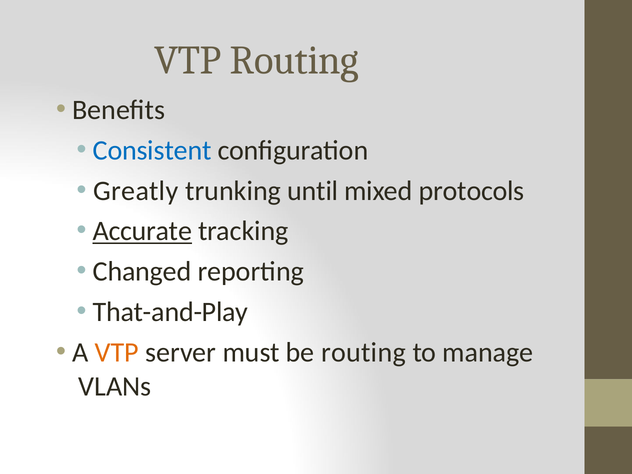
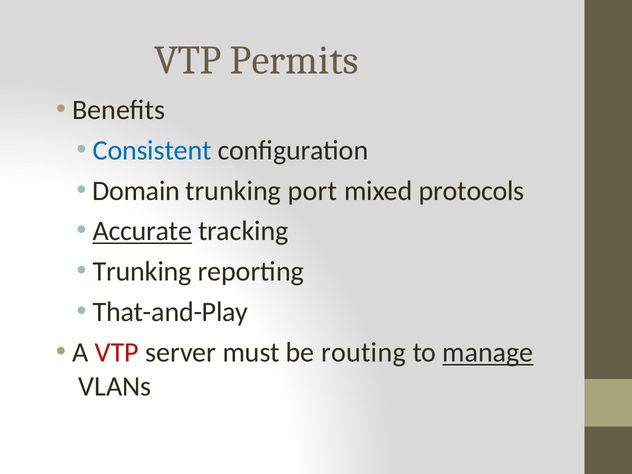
VTP Routing: Routing -> Permits (294, 60)
Greatly: Greatly -> Domain (136, 191)
until: until -> port (313, 191)
Changed: Changed -> Trunking (142, 272)
VTP colour: orange -> red (117, 353)
manage underline: none -> present (488, 353)
